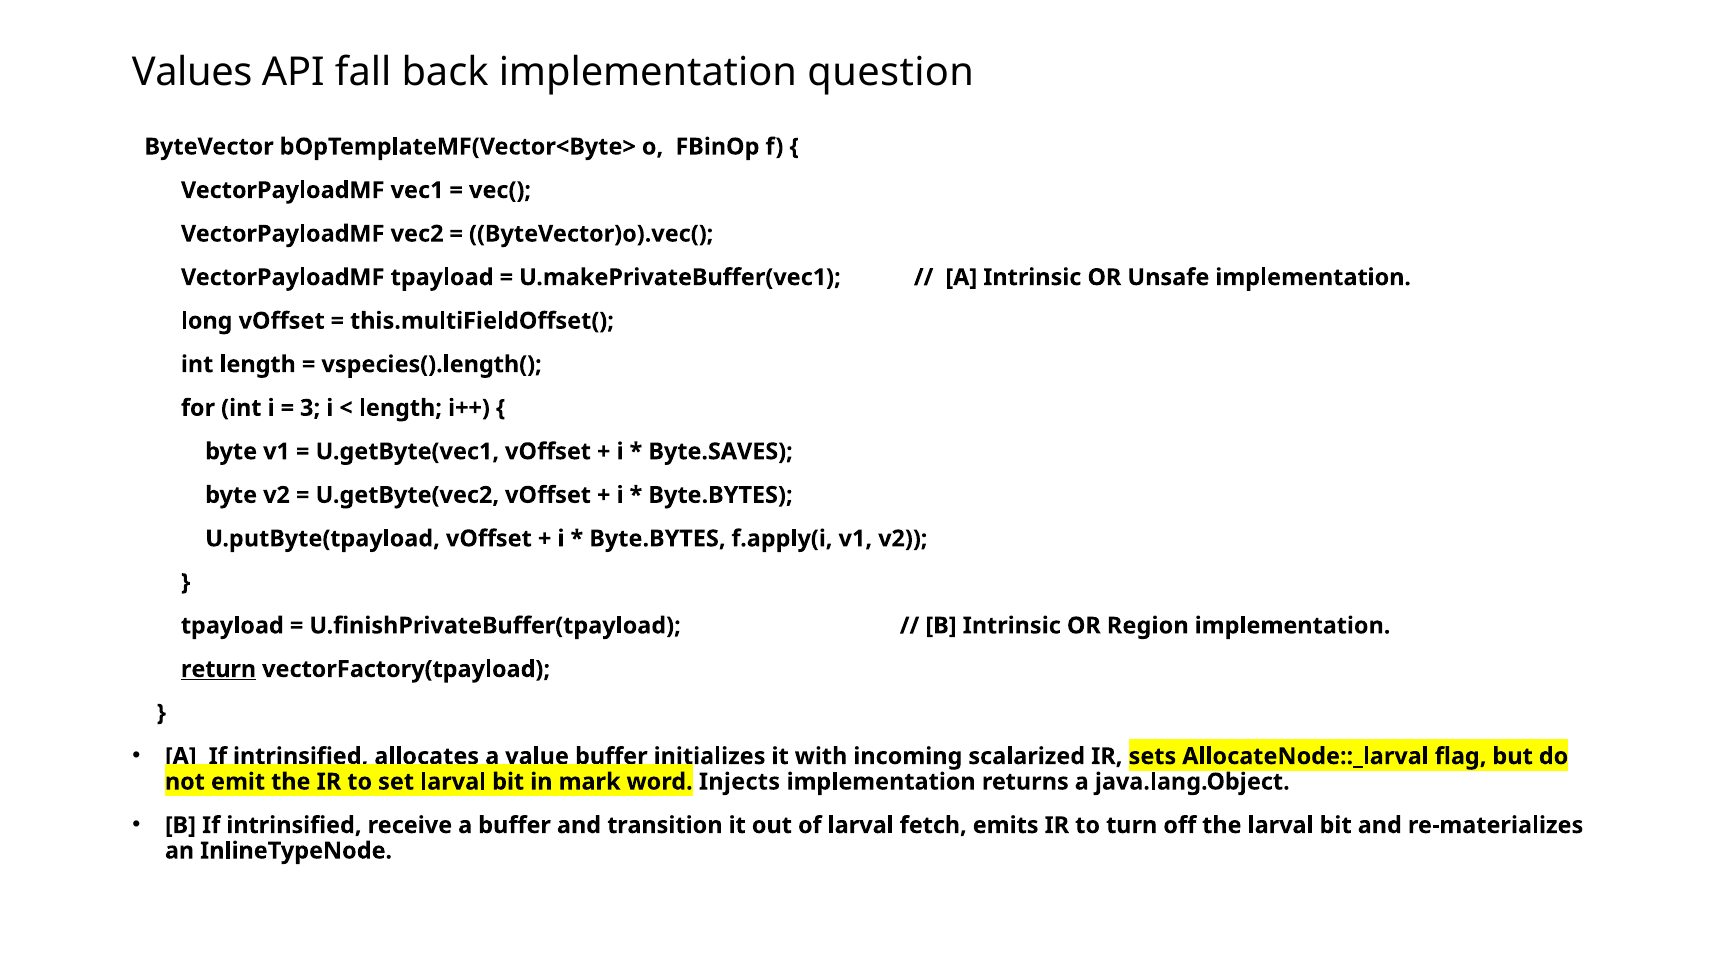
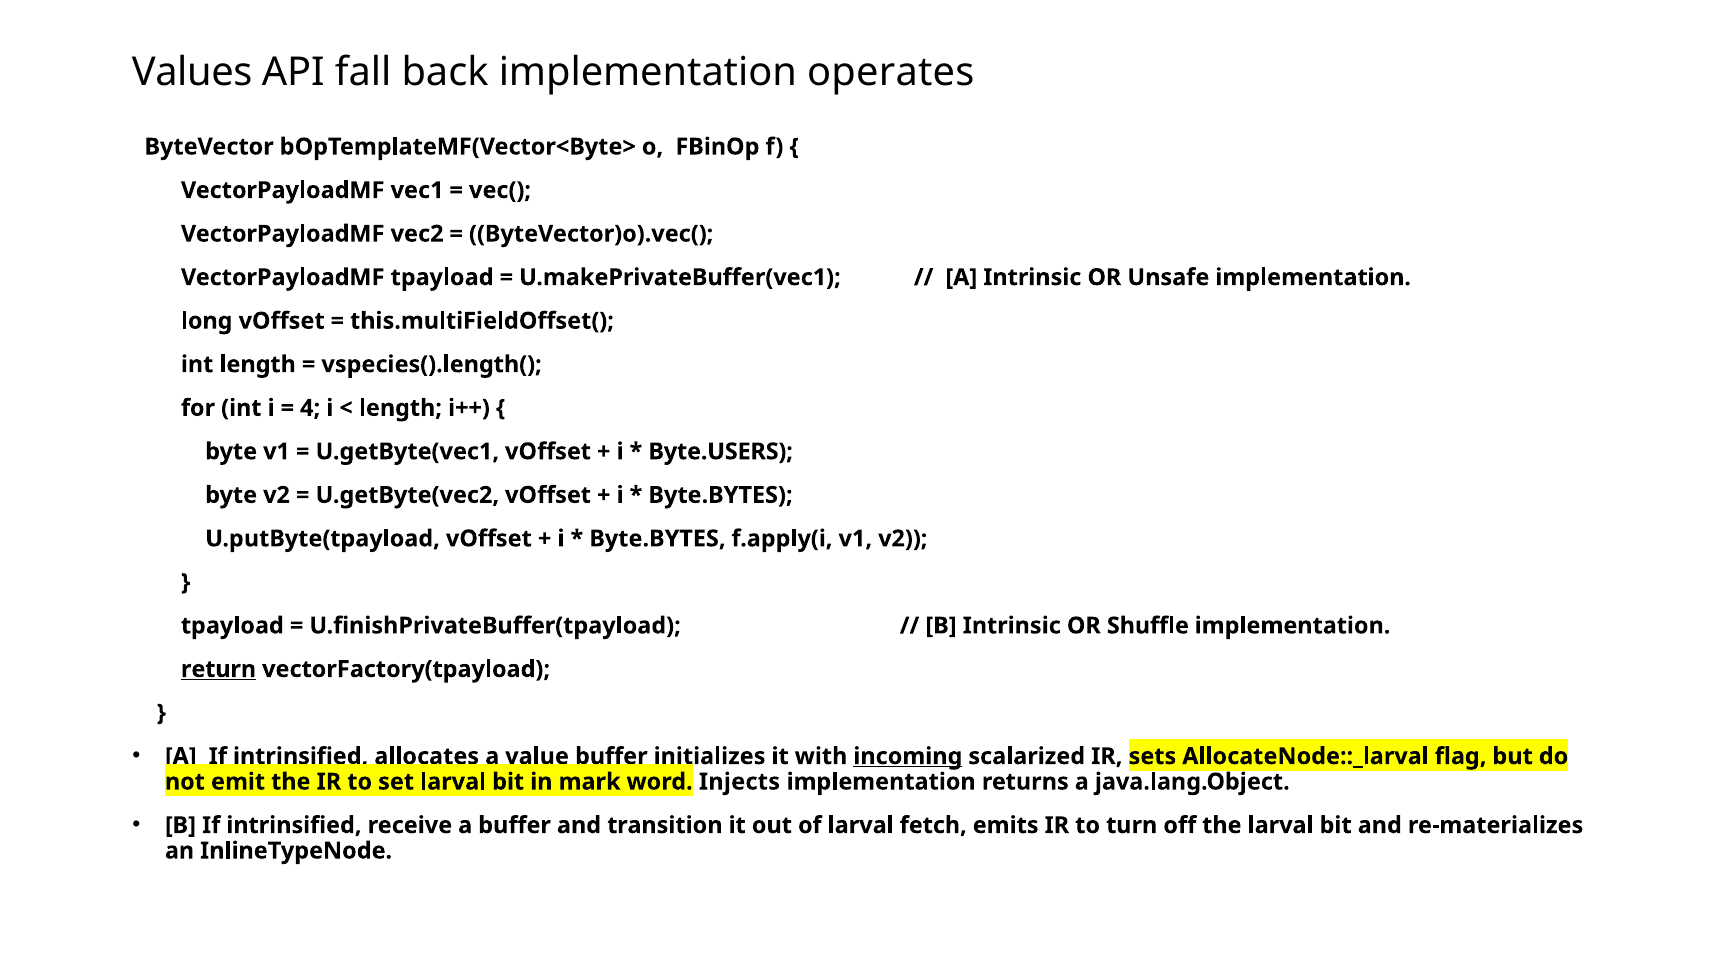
question: question -> operates (891, 73)
3: 3 -> 4 (310, 408)
Byte.SAVES: Byte.SAVES -> Byte.USERS (721, 451)
Region: Region -> Shuffle (1148, 625)
incoming underline: none -> present (908, 756)
